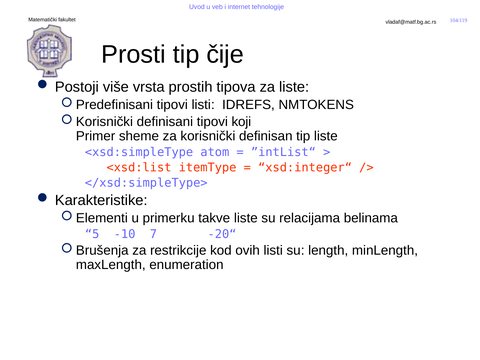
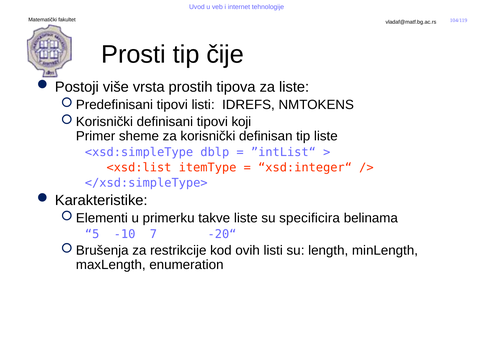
atom: atom -> dblp (215, 152)
relacijama: relacijama -> specificira (310, 218)
